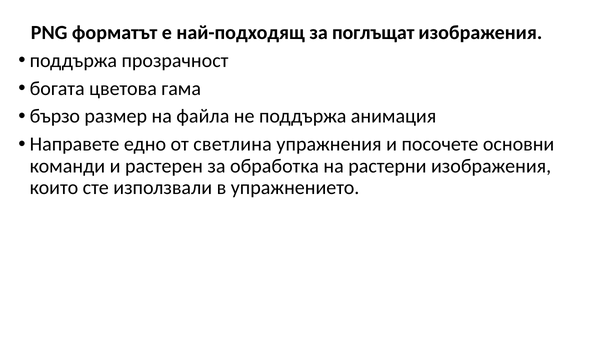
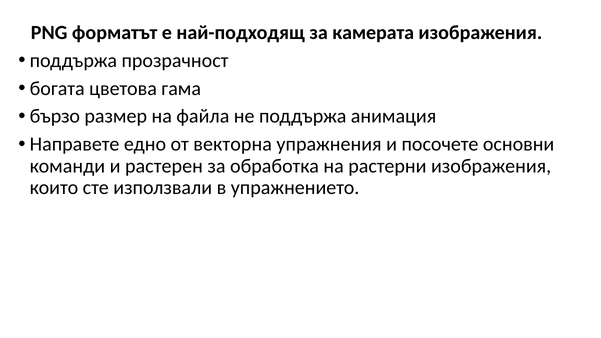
поглъщат: поглъщат -> камерата (373, 33)
светлина: светлина -> векторна (233, 144)
